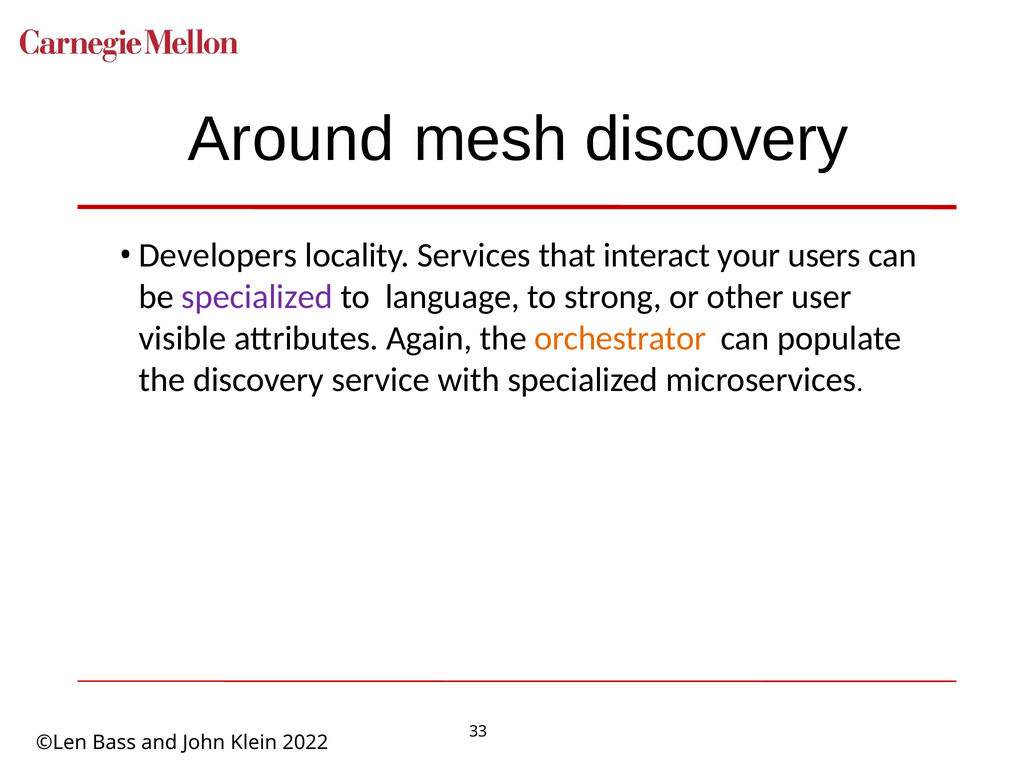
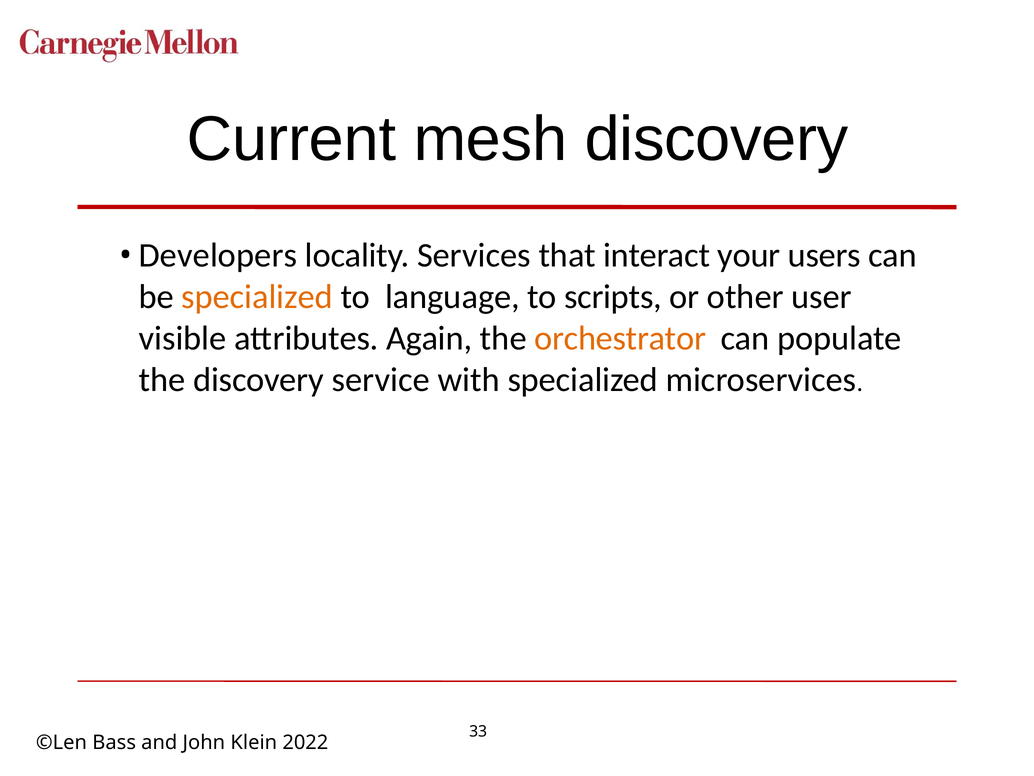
Around: Around -> Current (292, 139)
specialized colour: purple -> orange (257, 297)
strong: strong -> scripts (613, 297)
